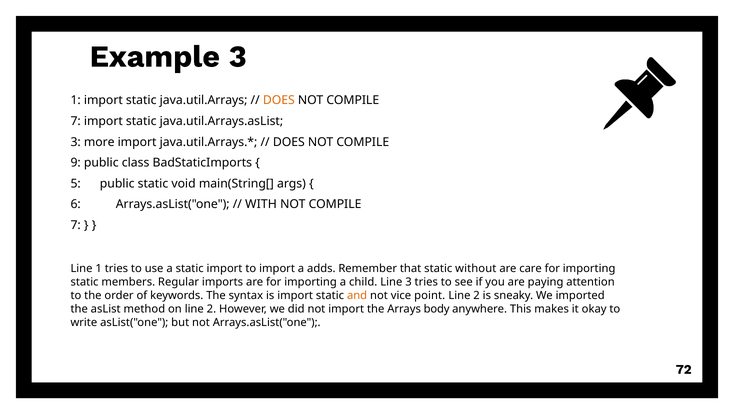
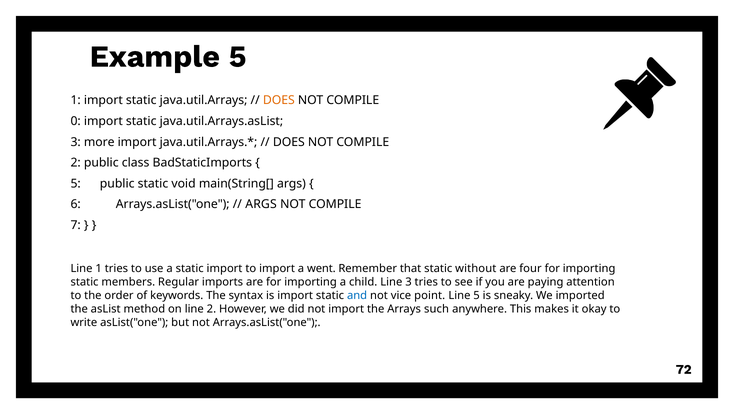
Example 3: 3 -> 5 (238, 57)
7: 7 -> 0 (76, 121)
9: 9 -> 2 (76, 163)
WITH: WITH -> ARGS (261, 204)
adds: adds -> went (321, 269)
care: care -> four (530, 269)
and colour: orange -> blue (357, 295)
2: 2 -> 5 (477, 295)
body: body -> such (436, 309)
